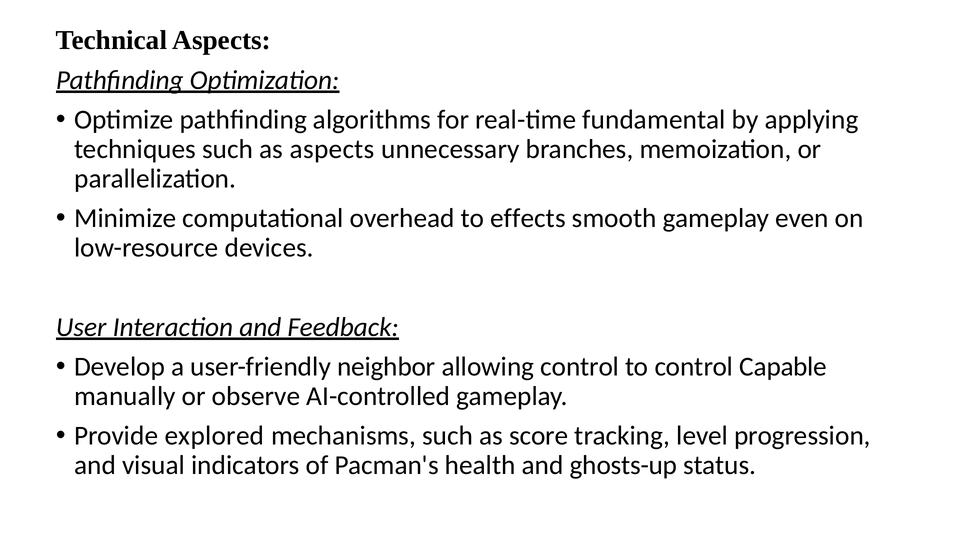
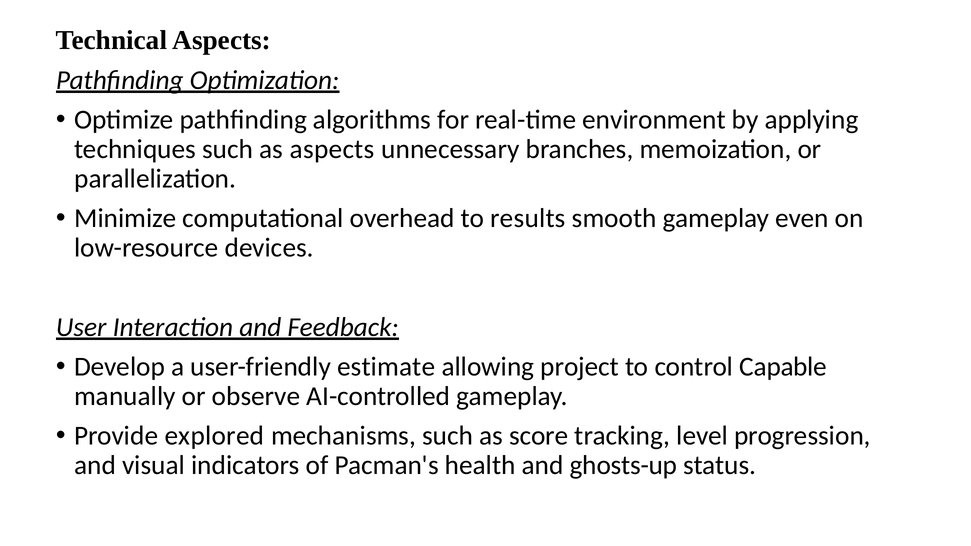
fundamental: fundamental -> environment (654, 120)
effects: effects -> results (528, 218)
neighbor: neighbor -> estimate (386, 367)
allowing control: control -> project (580, 367)
